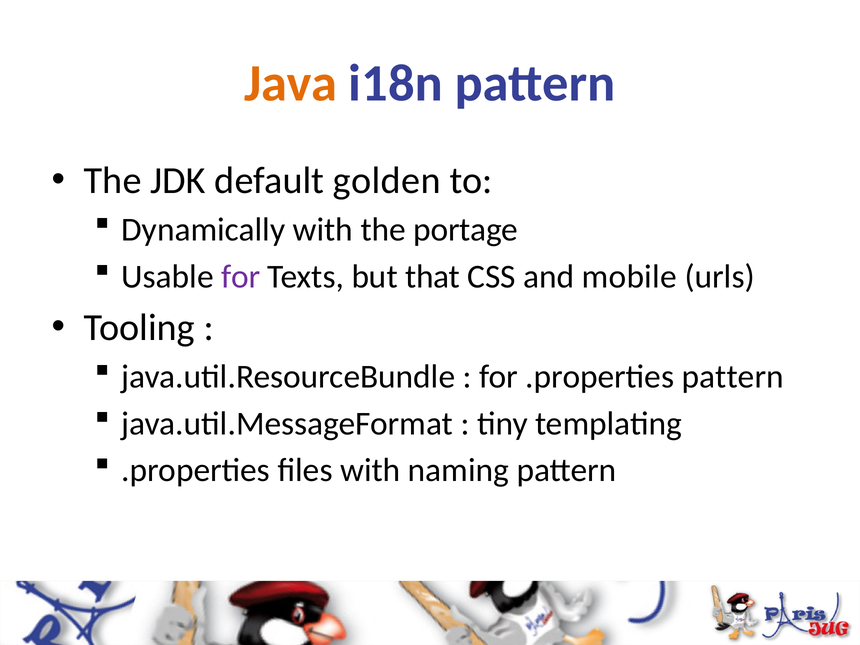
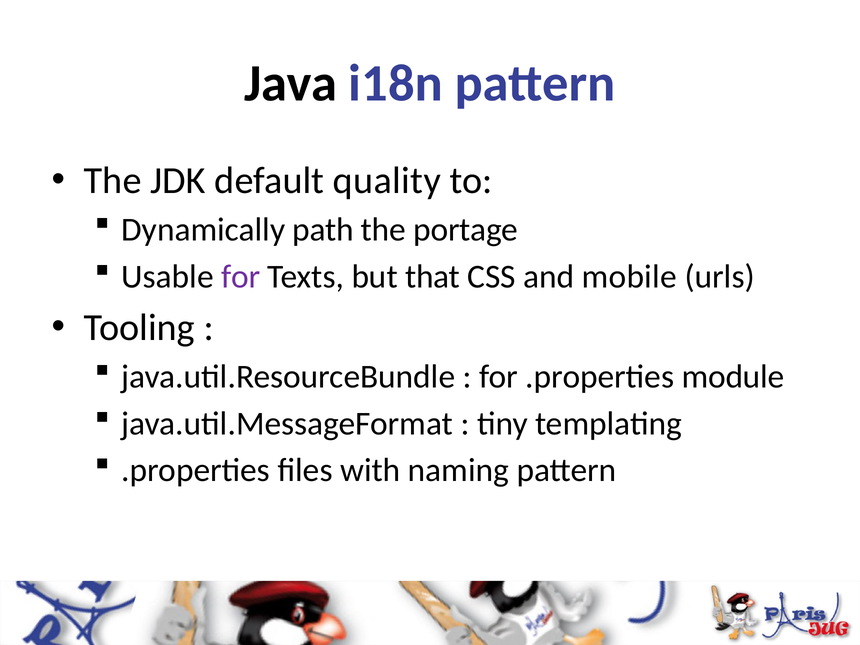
Java colour: orange -> black (290, 83)
golden: golden -> quality (387, 180)
Dynamically with: with -> path (323, 230)
.properties pattern: pattern -> module (733, 377)
